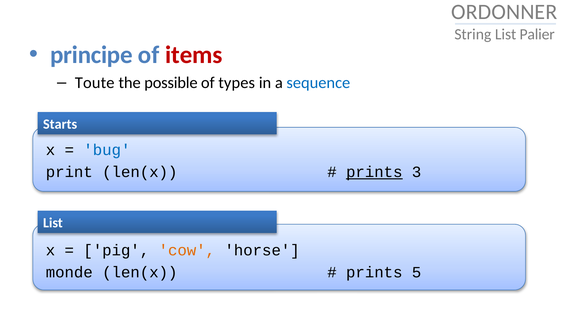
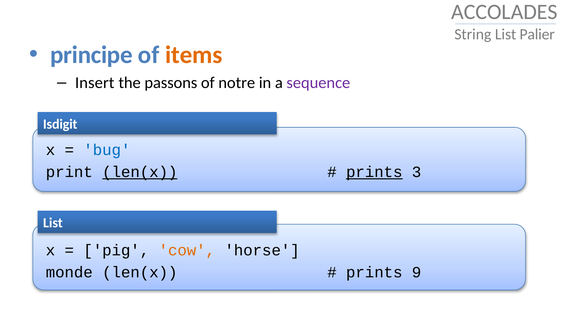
ORDONNER: ORDONNER -> ACCOLADES (504, 12)
items colour: red -> orange (194, 55)
Toute: Toute -> Insert (95, 83)
possible: possible -> passons (171, 83)
types: types -> notre (237, 83)
sequence colour: blue -> purple (318, 83)
Starts: Starts -> Isdigit (60, 124)
len(x underline: none -> present (140, 172)
5: 5 -> 9 (417, 272)
